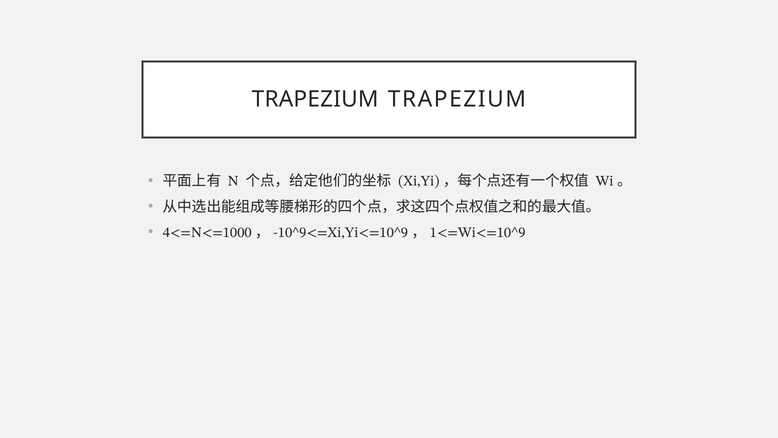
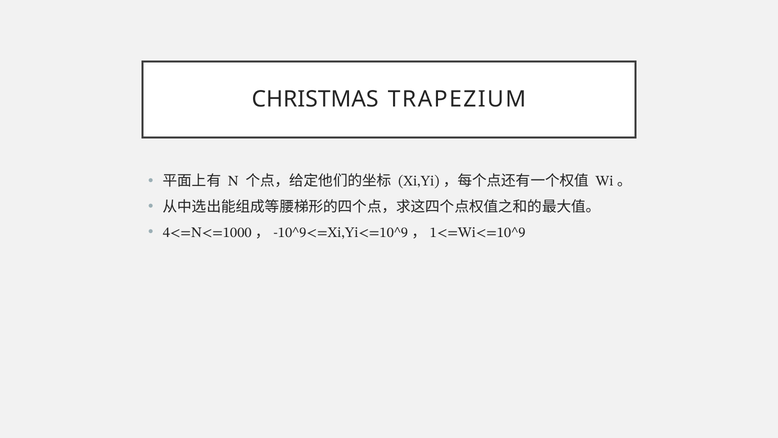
TRAPEZIUM: TRAPEZIUM -> CHRISTMAS (315, 99)
